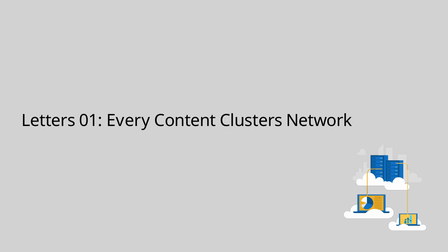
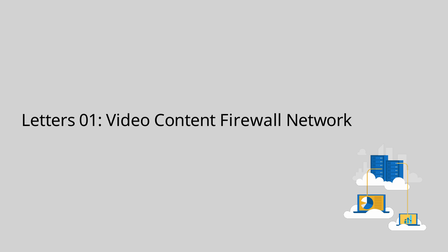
Every: Every -> Video (128, 121)
Clusters: Clusters -> Firewall (251, 121)
